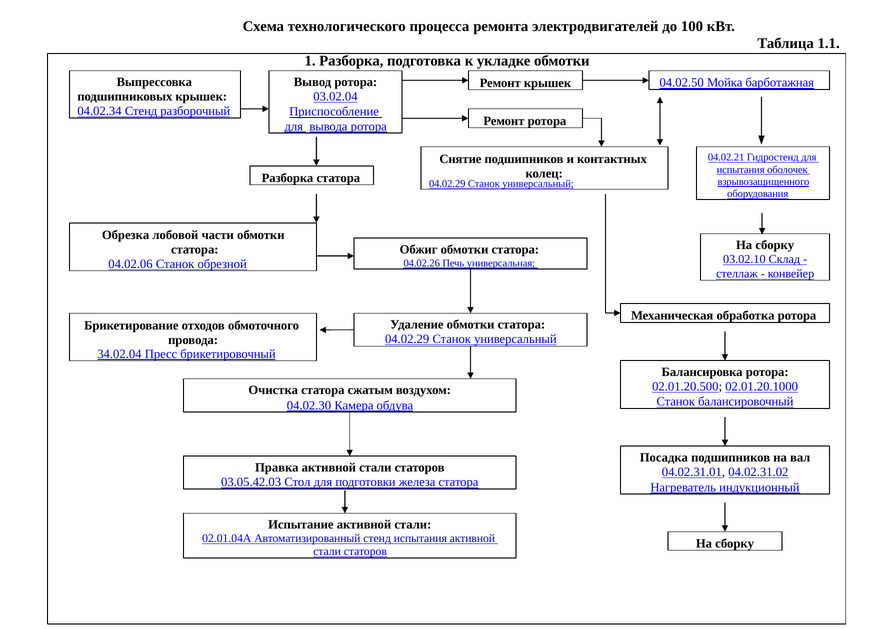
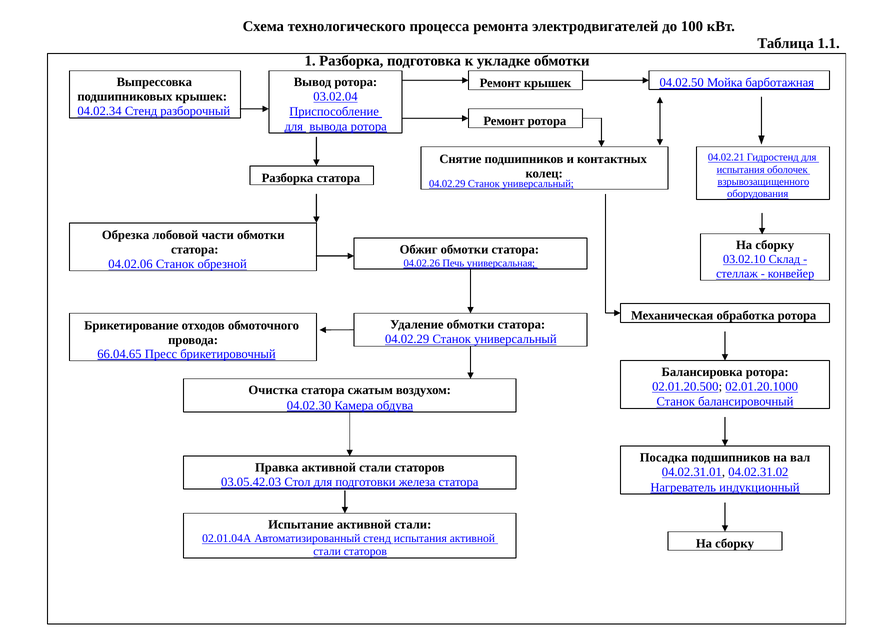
34.02.04: 34.02.04 -> 66.04.65 (119, 354)
